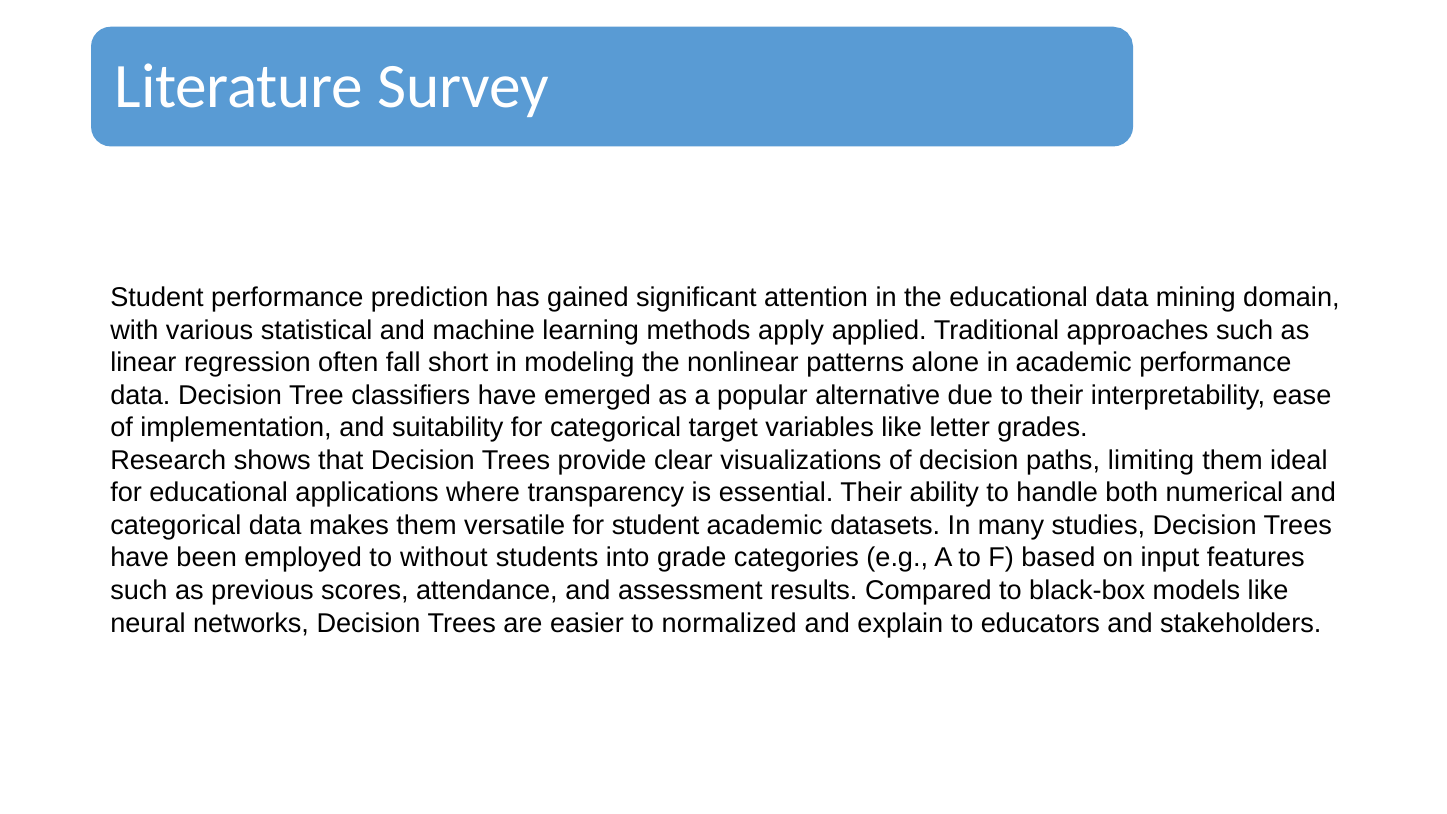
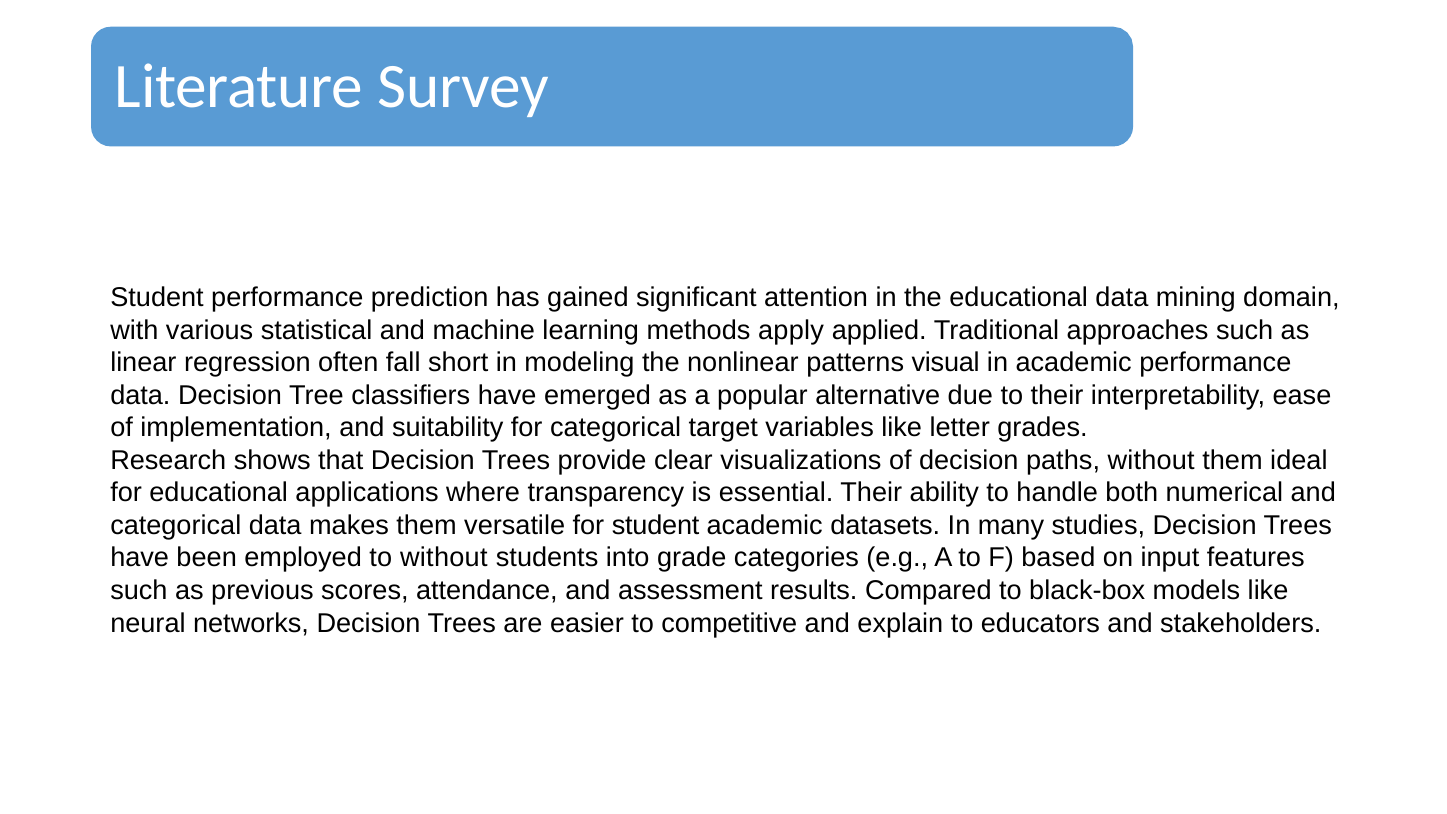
alone: alone -> visual (946, 363)
paths limiting: limiting -> without (1151, 460)
normalized: normalized -> competitive (729, 623)
